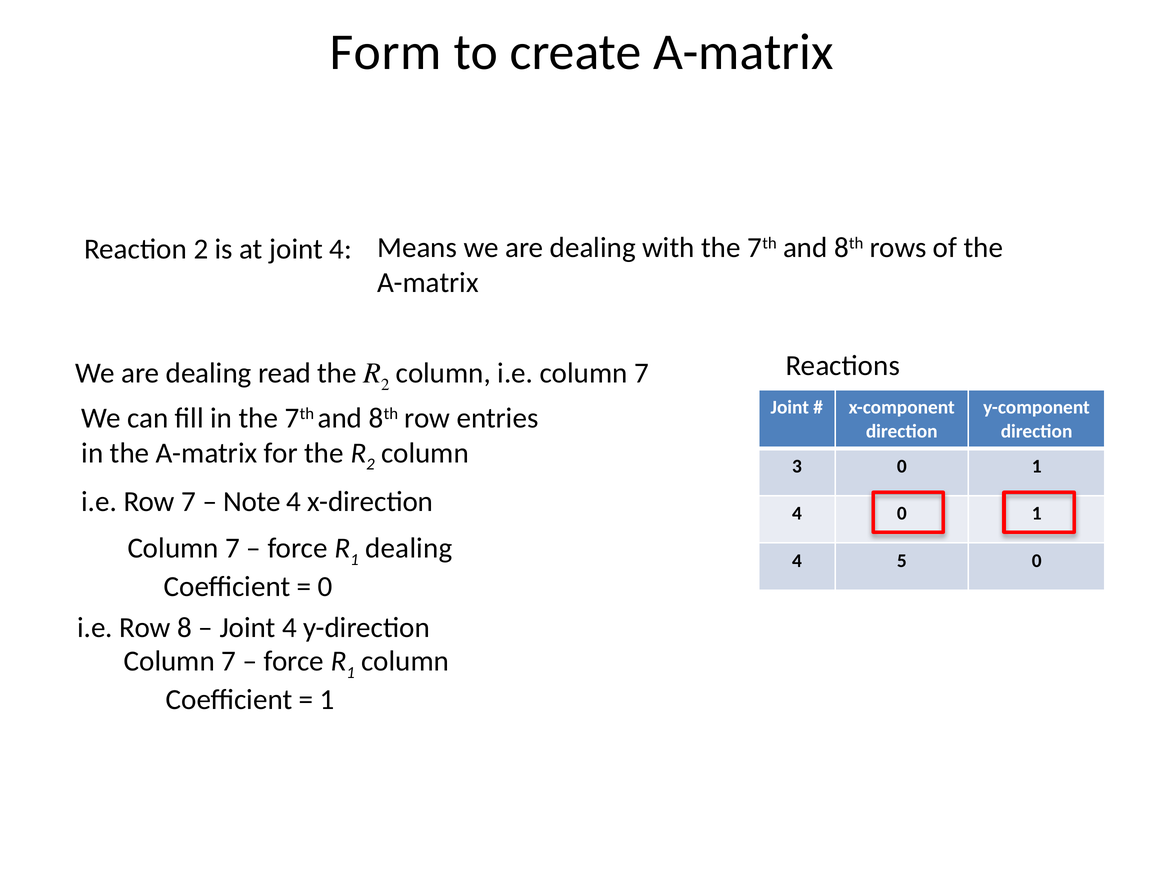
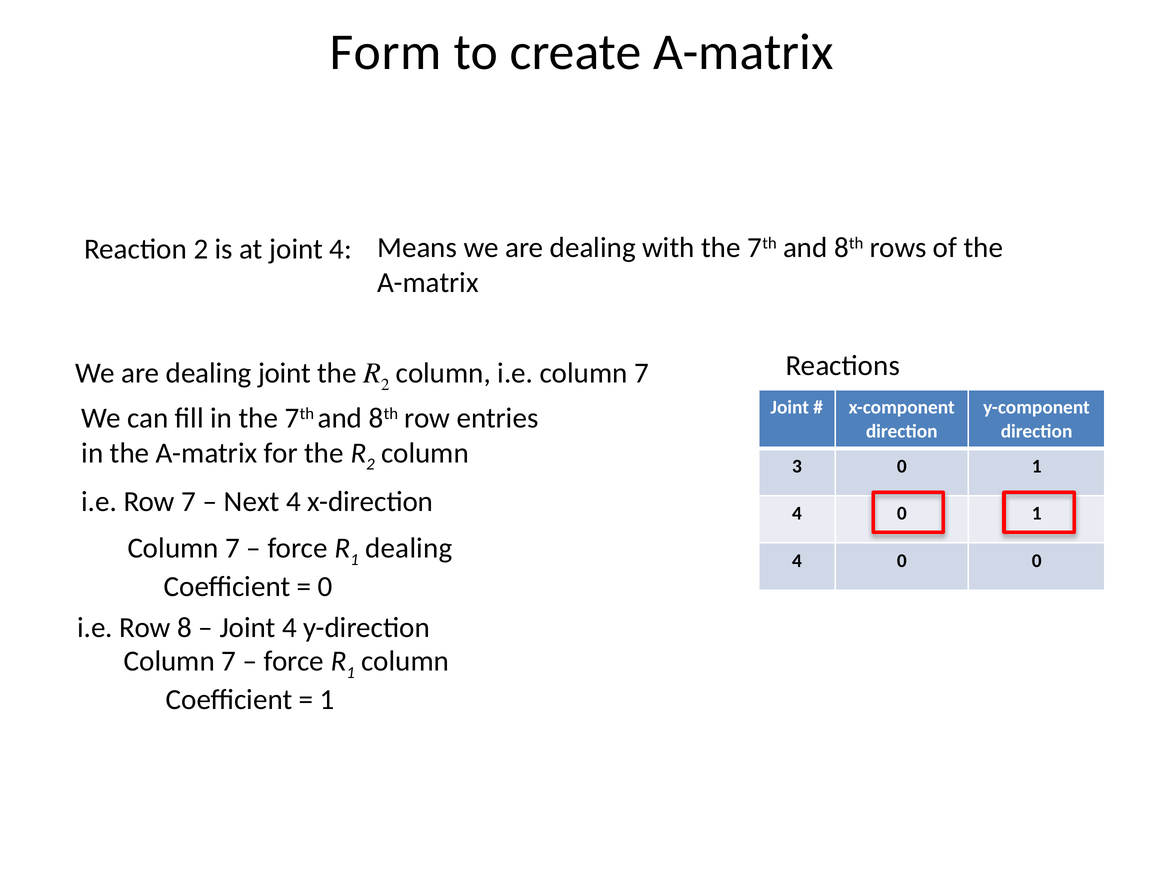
dealing read: read -> joint (284, 373)
Note: Note -> Next (252, 502)
5: 5 -> 0 (902, 561)
